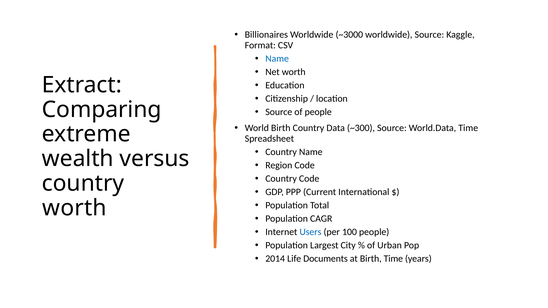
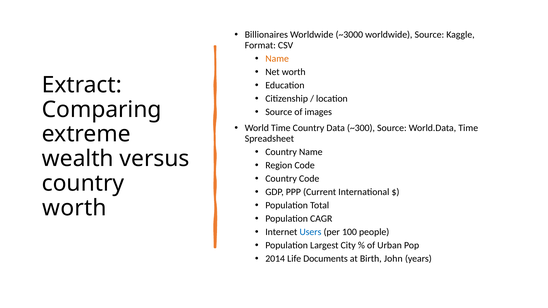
Name colour: blue -> orange (277, 59)
of people: people -> images (318, 112)
World Birth: Birth -> Time (281, 128)
Birth Time: Time -> John (393, 259)
